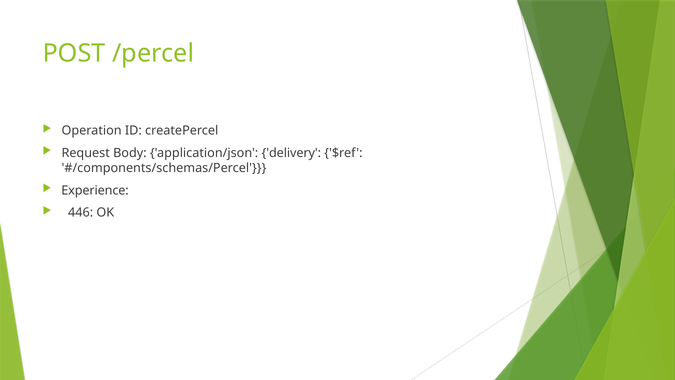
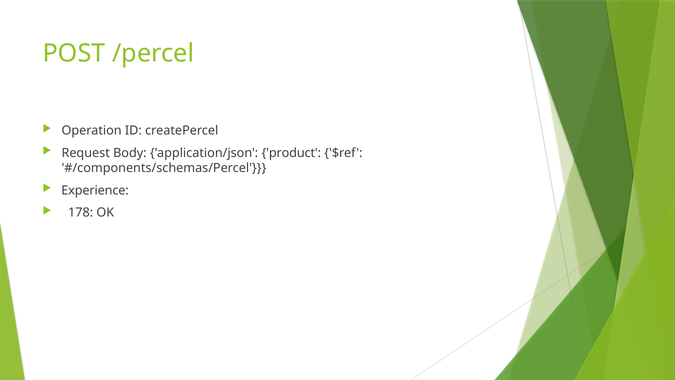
delivery: delivery -> product (291, 153)
446: 446 -> 178 (81, 212)
